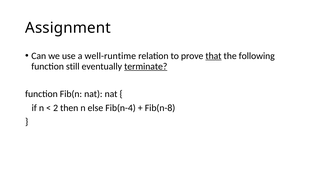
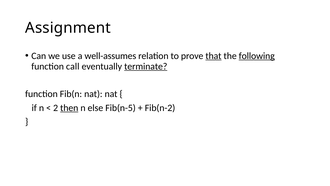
well-runtime: well-runtime -> well-assumes (110, 56)
following underline: none -> present (257, 56)
still: still -> call (73, 66)
then underline: none -> present (69, 108)
Fib(n-4: Fib(n-4 -> Fib(n-5 (121, 108)
Fib(n-8: Fib(n-8 -> Fib(n-2 (160, 108)
